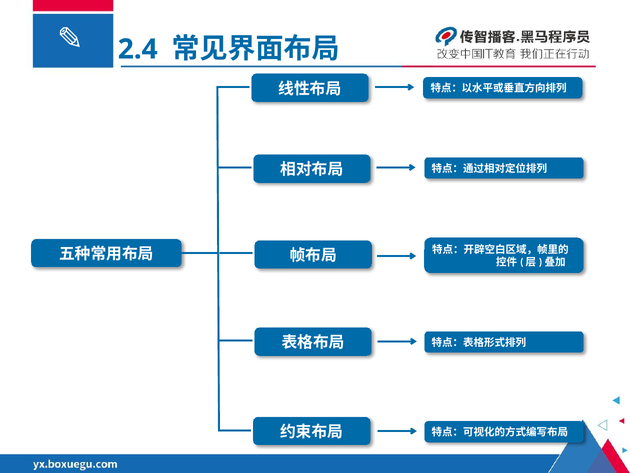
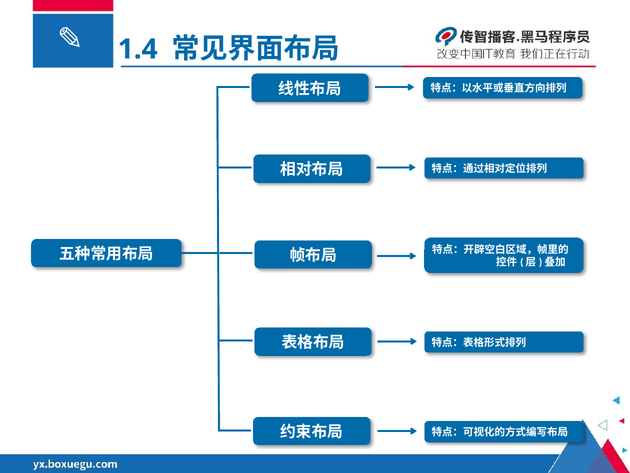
2.4: 2.4 -> 1.4 (138, 49)
